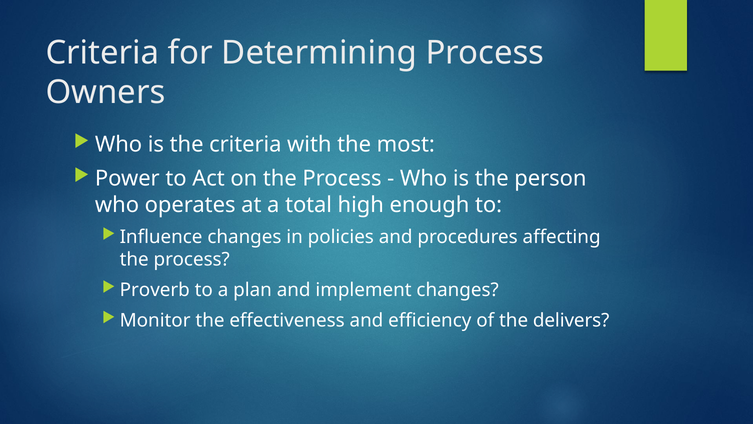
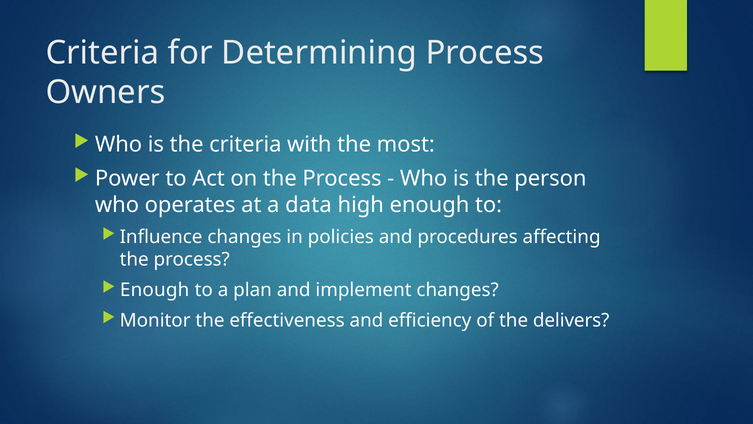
total: total -> data (308, 205)
Proverb: Proverb -> Enough (155, 290)
